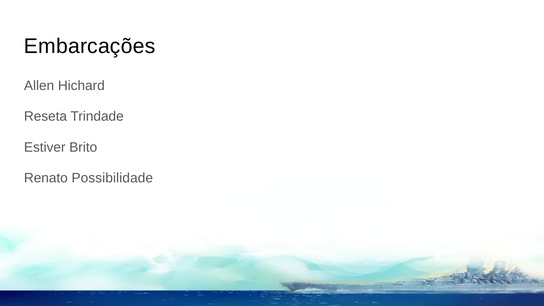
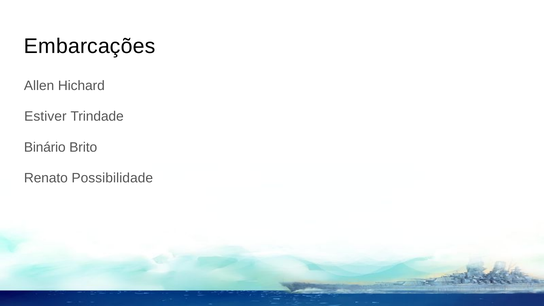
Reseta: Reseta -> Estiver (45, 116)
Estiver: Estiver -> Binário (45, 147)
